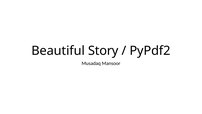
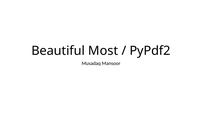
Story: Story -> Most (103, 50)
